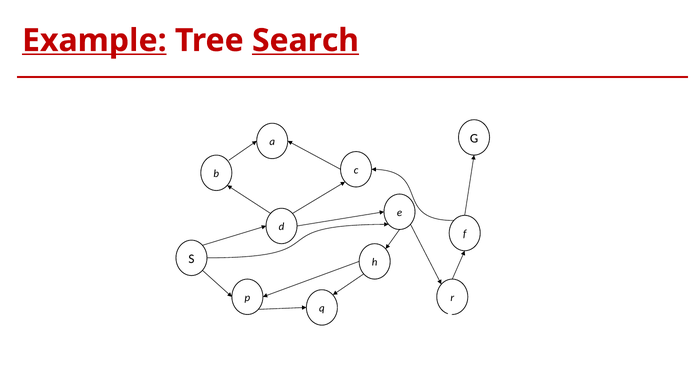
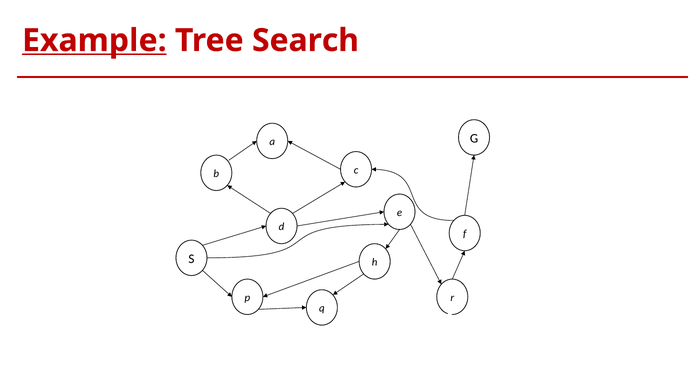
Search underline: present -> none (305, 41)
